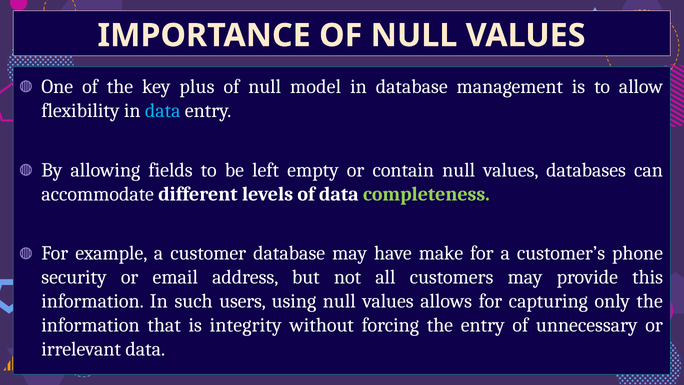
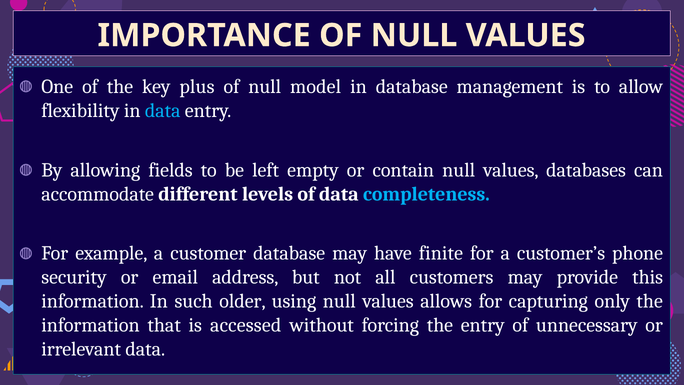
completeness colour: light green -> light blue (426, 194)
make: make -> finite (441, 253)
users: users -> older (242, 301)
integrity: integrity -> accessed (246, 325)
